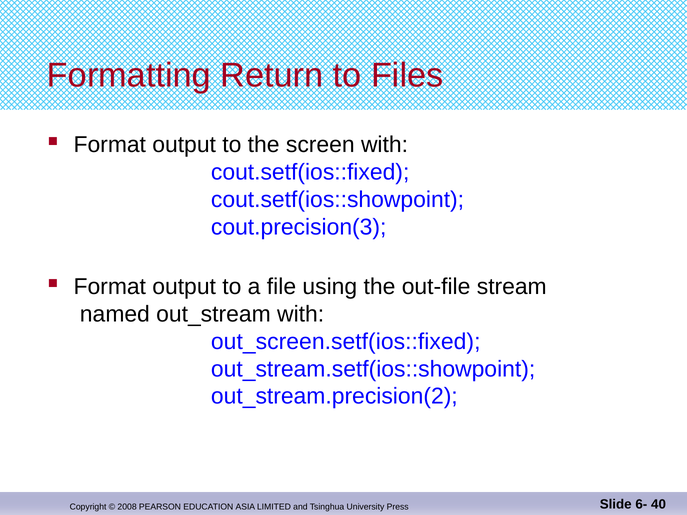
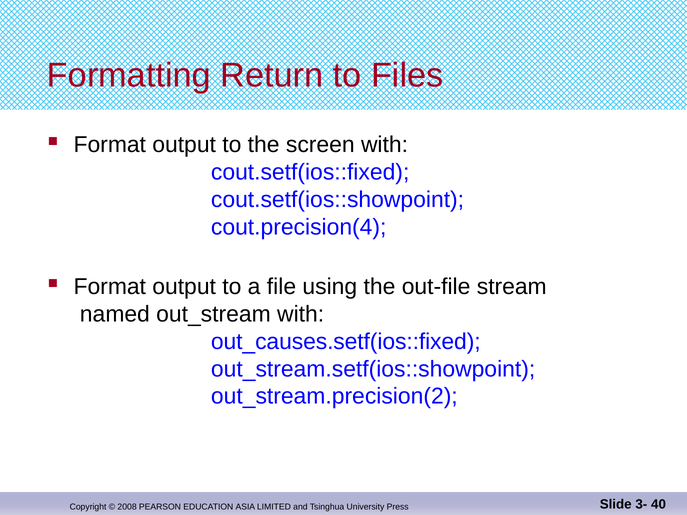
cout.precision(3: cout.precision(3 -> cout.precision(4 (299, 227)
out_screen.setf(ios::fixed: out_screen.setf(ios::fixed -> out_causes.setf(ios::fixed (346, 342)
6-: 6- -> 3- (641, 505)
